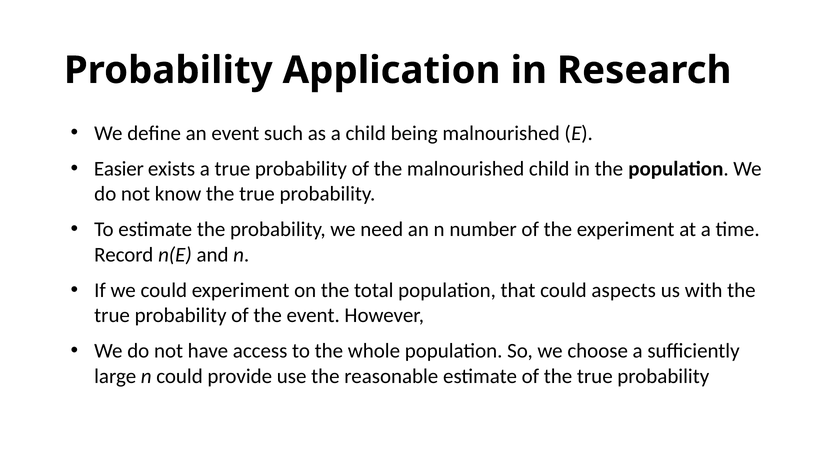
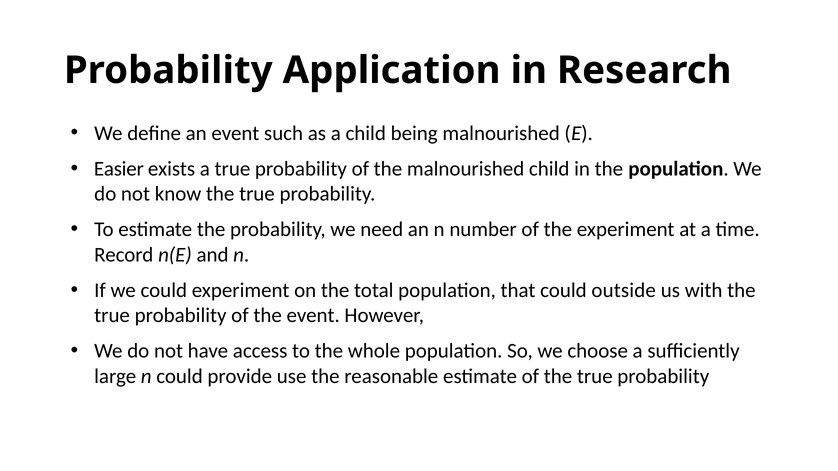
aspects: aspects -> outside (624, 290)
